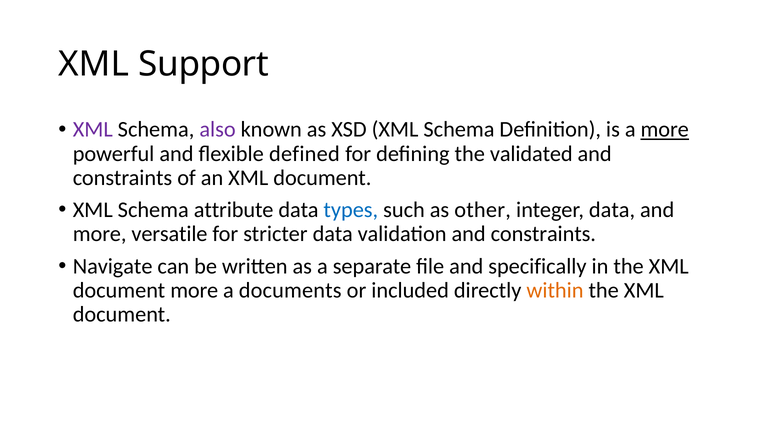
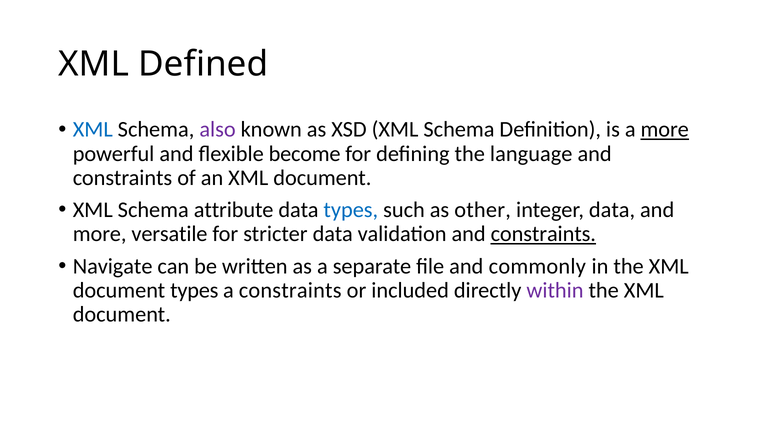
Support: Support -> Defined (203, 64)
XML colour: purple -> blue (93, 130)
defined: defined -> become (305, 154)
validated: validated -> language (531, 154)
constraints underline: none -> present (543, 234)
specifically: specifically -> commonly (537, 266)
document more: more -> types (194, 290)
a documents: documents -> constraints (290, 290)
within colour: orange -> purple (555, 290)
